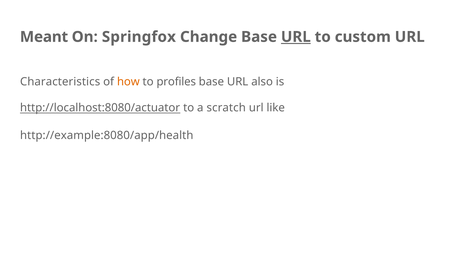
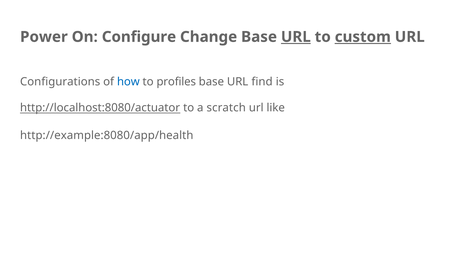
Meant: Meant -> Power (44, 37)
Springfox: Springfox -> Configure (139, 37)
custom underline: none -> present (363, 37)
Characteristics: Characteristics -> Configurations (60, 82)
how colour: orange -> blue (128, 82)
also: also -> find (262, 82)
